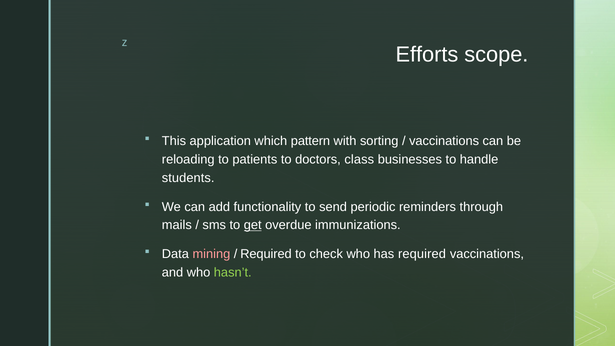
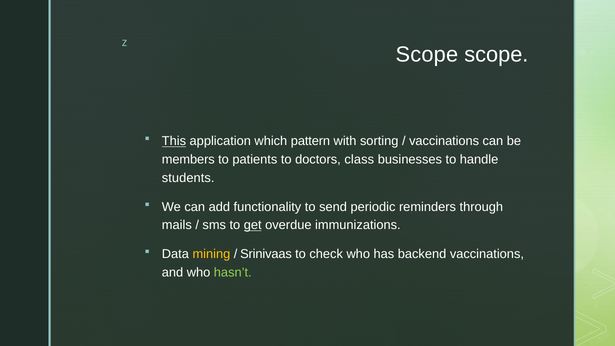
Efforts: Efforts -> Scope (427, 55)
This underline: none -> present (174, 141)
reloading: reloading -> members (188, 160)
mining colour: pink -> yellow (211, 254)
Required: Required -> Srinivaas (266, 254)
has required: required -> backend (422, 254)
